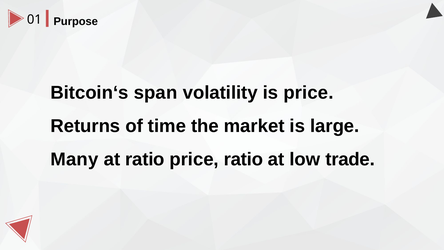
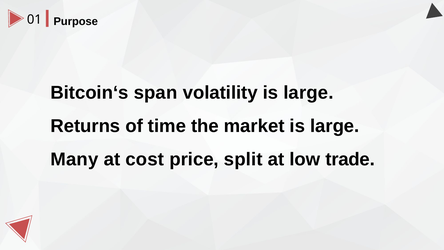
volatility is price: price -> large (308, 93)
at ratio: ratio -> cost (145, 159)
price ratio: ratio -> split (243, 159)
